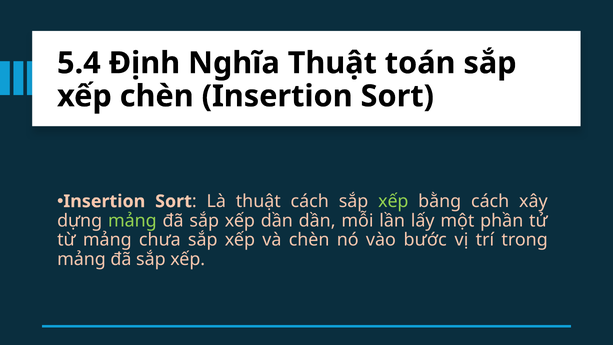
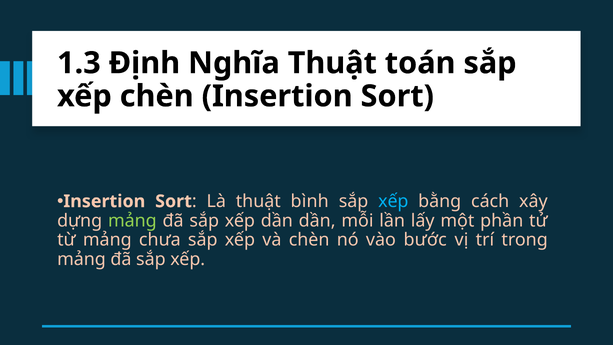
5.4: 5.4 -> 1.3 (79, 63)
thuật cách: cách -> bình (310, 201)
xếp colour: light green -> light blue (393, 201)
